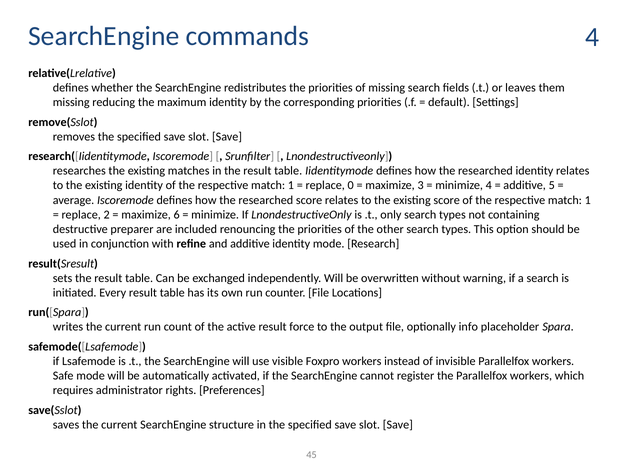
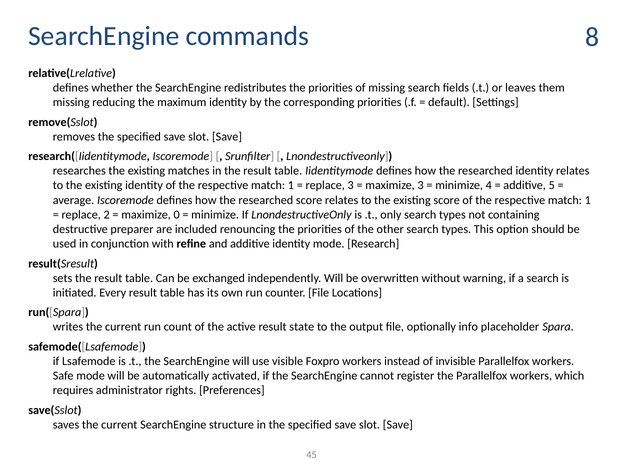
commands 4: 4 -> 8 (592, 37)
replace 0: 0 -> 3 (351, 186)
6: 6 -> 0 (177, 215)
force: force -> state (302, 327)
